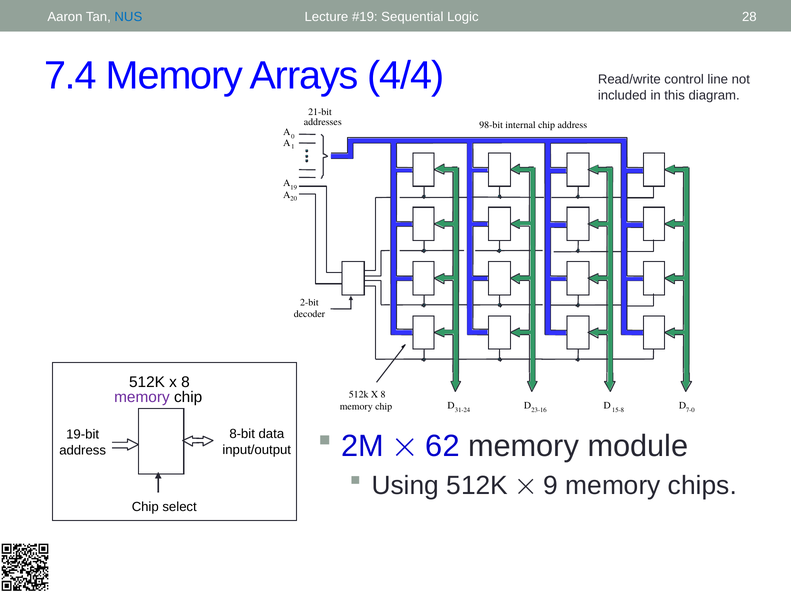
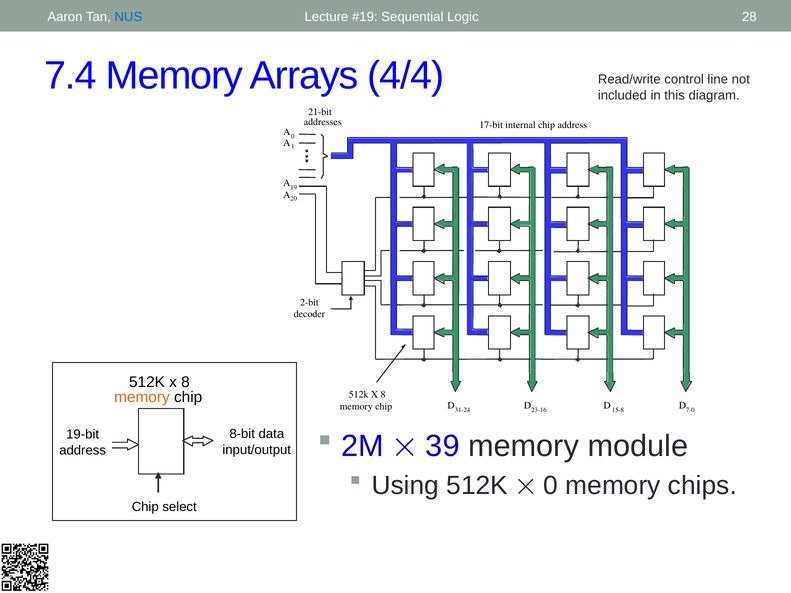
98-bit: 98-bit -> 17-bit (491, 125)
memory colour: purple -> orange (142, 397)
62: 62 -> 39 (443, 446)
9: 9 -> 0 (551, 486)
